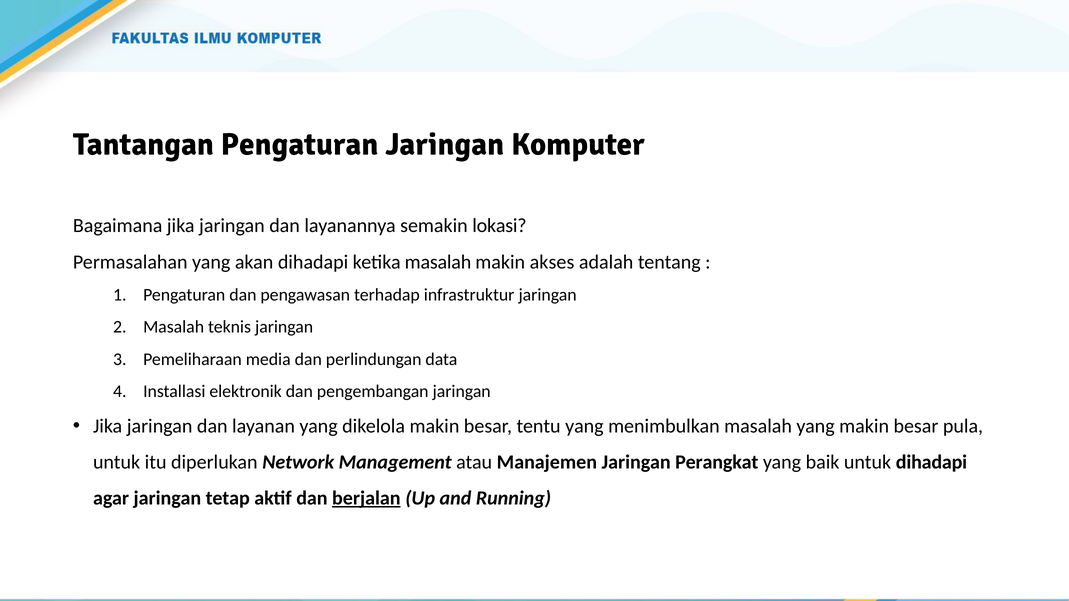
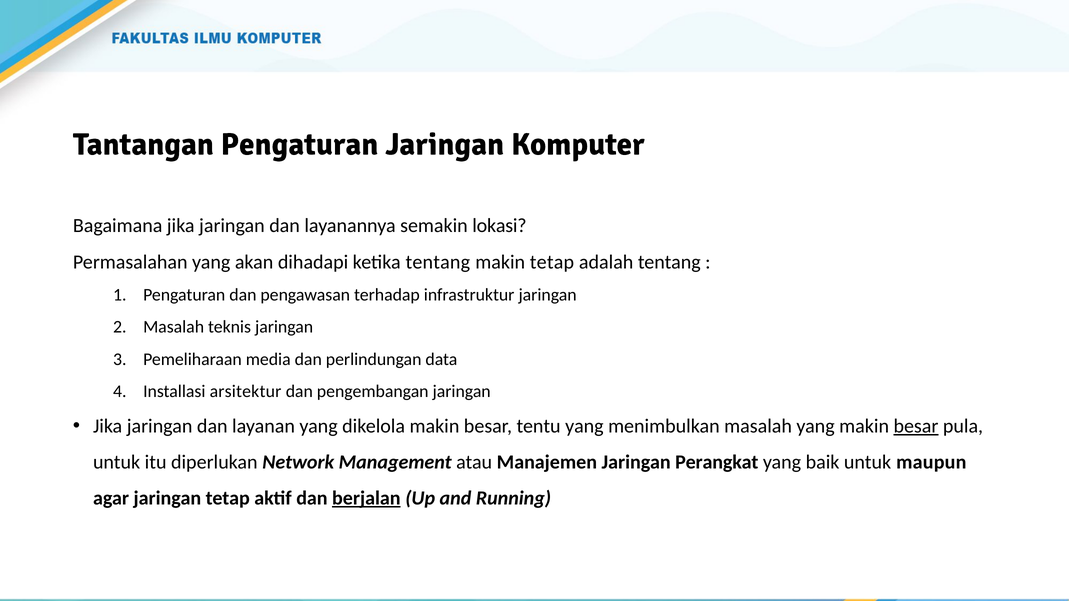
ketika masalah: masalah -> tentang (438, 262)
makin akses: akses -> tetap (552, 262)
elektronik: elektronik -> arsitektur (245, 391)
besar underline: none -> present (916, 426)
untuk dihadapi: dihadapi -> maupun (931, 462)
